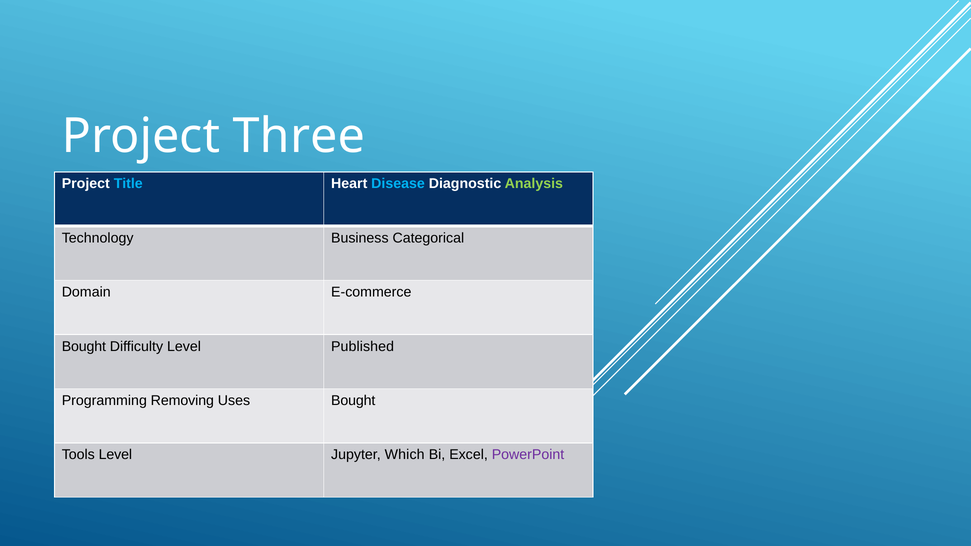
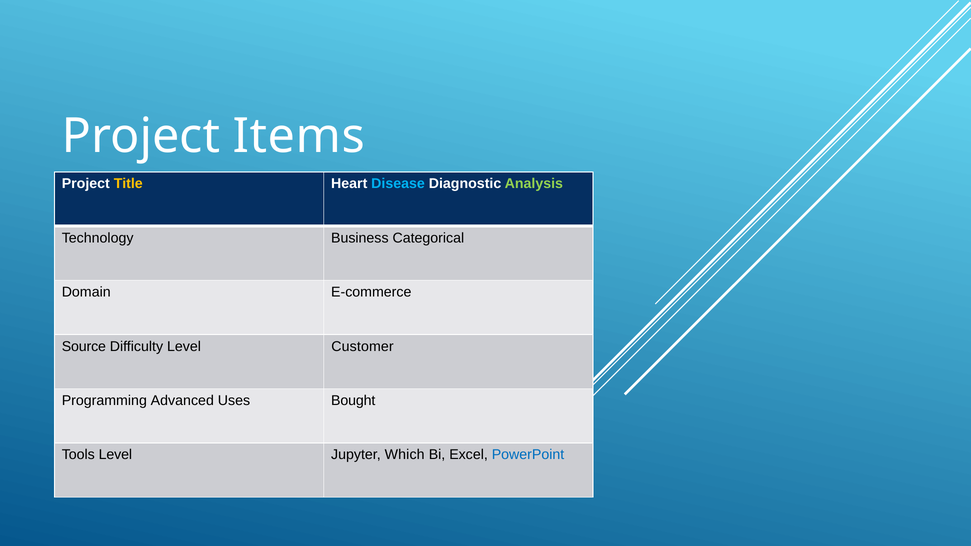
Three: Three -> Items (299, 137)
Title colour: light blue -> yellow (128, 184)
Bought: Bought -> Source (84, 346)
Published: Published -> Customer (363, 346)
Removing: Removing -> Advanced (182, 401)
PowerPoint colour: purple -> blue (528, 455)
